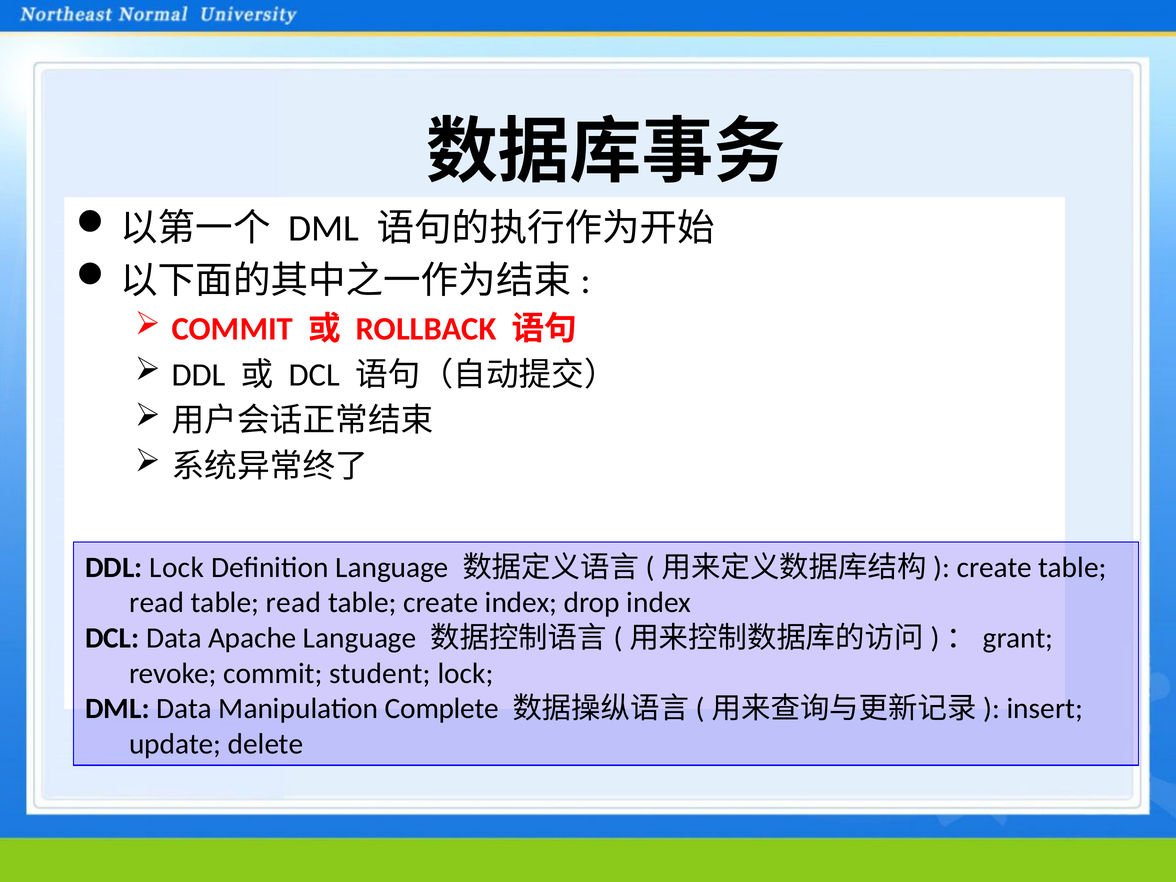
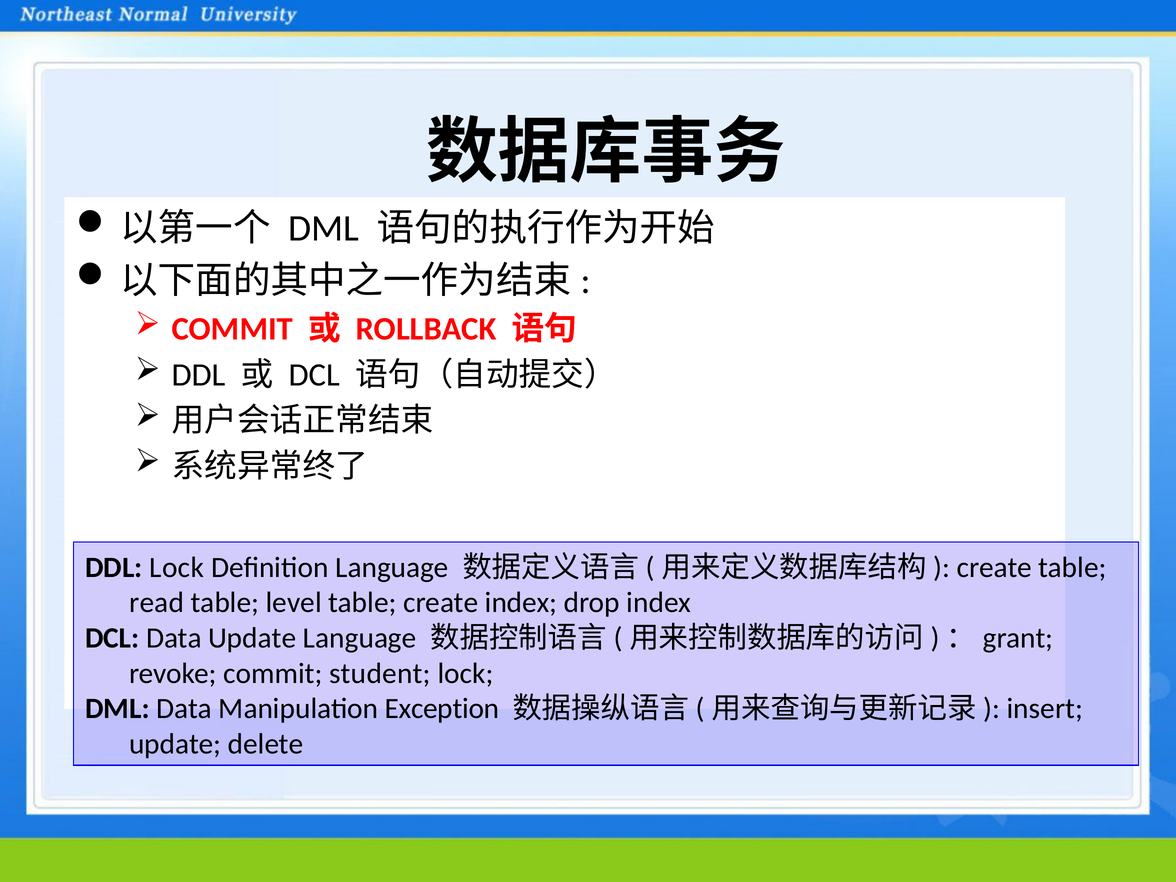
read: read -> level (294, 603)
Data Apache: Apache -> Update (252, 638)
Complete: Complete -> Exception (442, 709)
